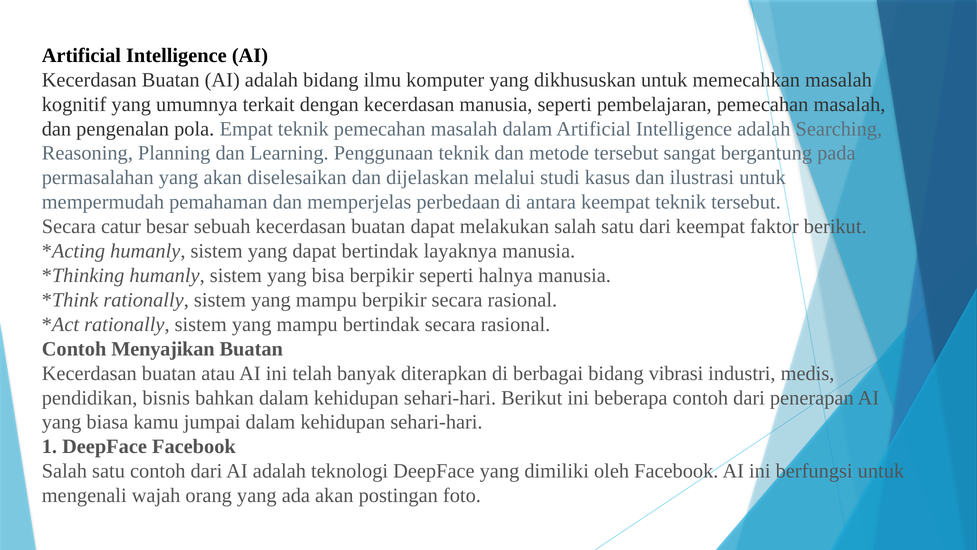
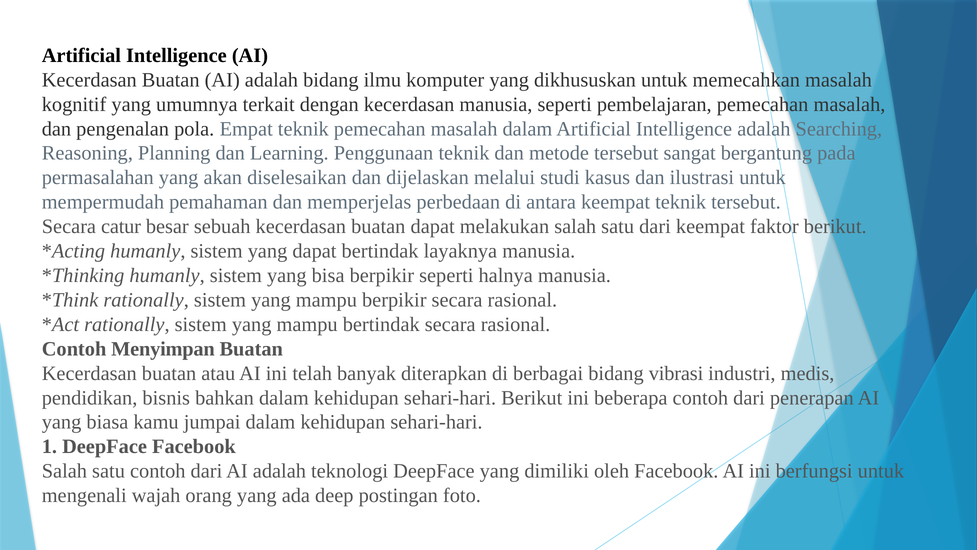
Menyajikan: Menyajikan -> Menyimpan (163, 349)
ada akan: akan -> deep (334, 495)
